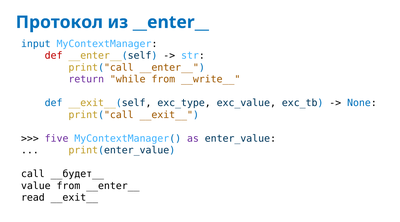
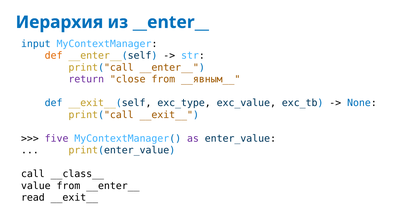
Протокол: Протокол -> Иерархия (59, 22)
def colour: red -> orange (54, 56)
while: while -> close (128, 79)
__write__: __write__ -> __явным__ (211, 79)
__будет__: __будет__ -> __class__ (77, 174)
